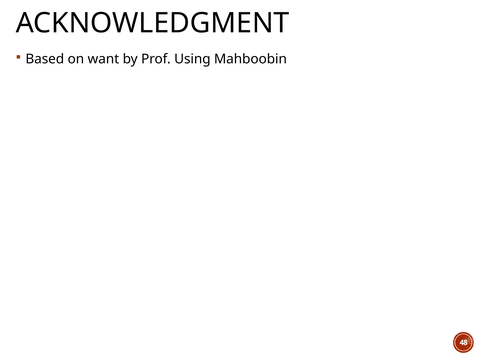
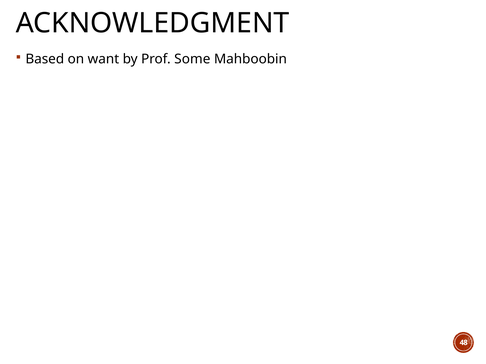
Using: Using -> Some (192, 59)
